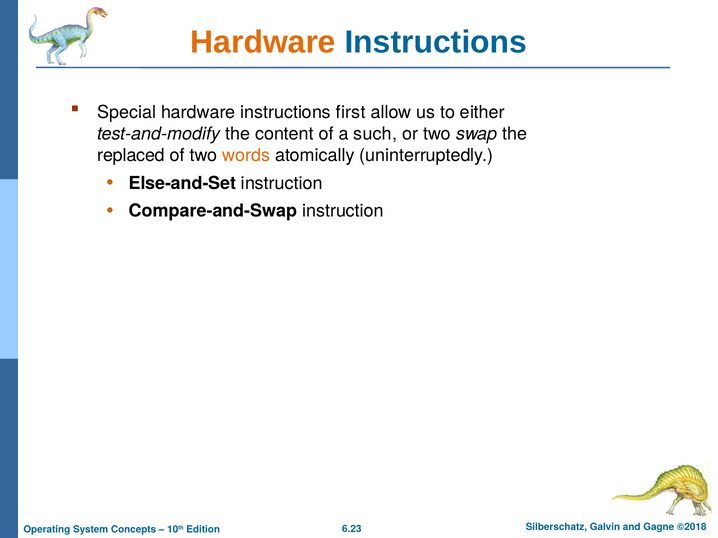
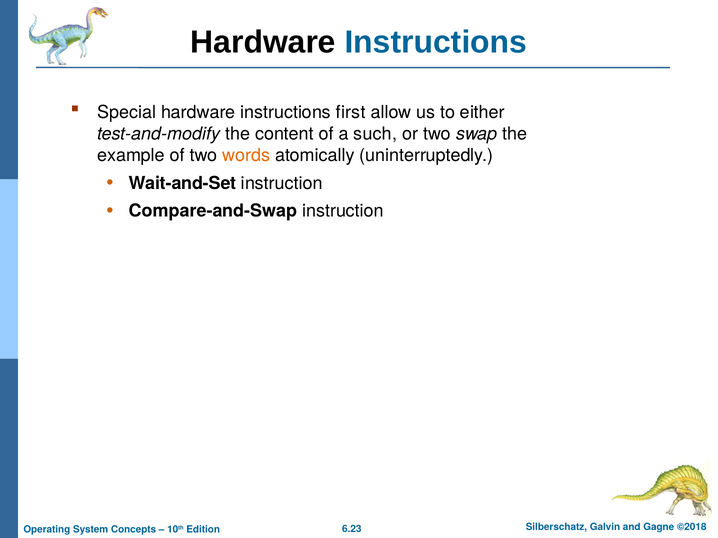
Hardware colour: orange -> black (263, 42)
replaced: replaced -> example (131, 156)
Else-and-Set: Else-and-Set -> Wait-and-Set (182, 183)
